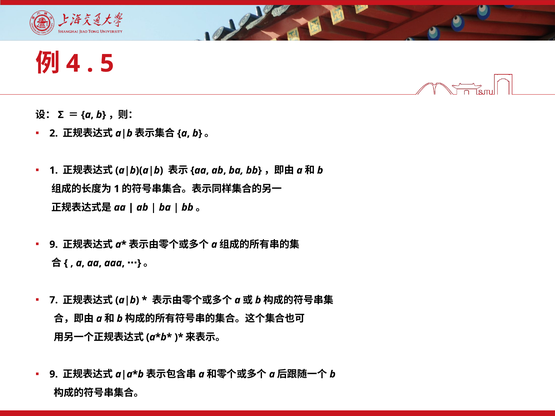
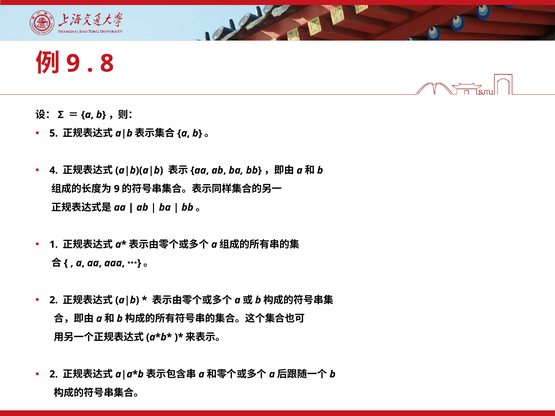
4: 4 -> 9 (73, 64)
5: 5 -> 8 (107, 64)
2: 2 -> 5 (54, 133)
1: 1 -> 4 (54, 170)
1: 1 -> 9 (117, 189)
9: 9 -> 1 (54, 245)
7: 7 -> 2 (54, 300)
9: 9 -> 2 (54, 374)
